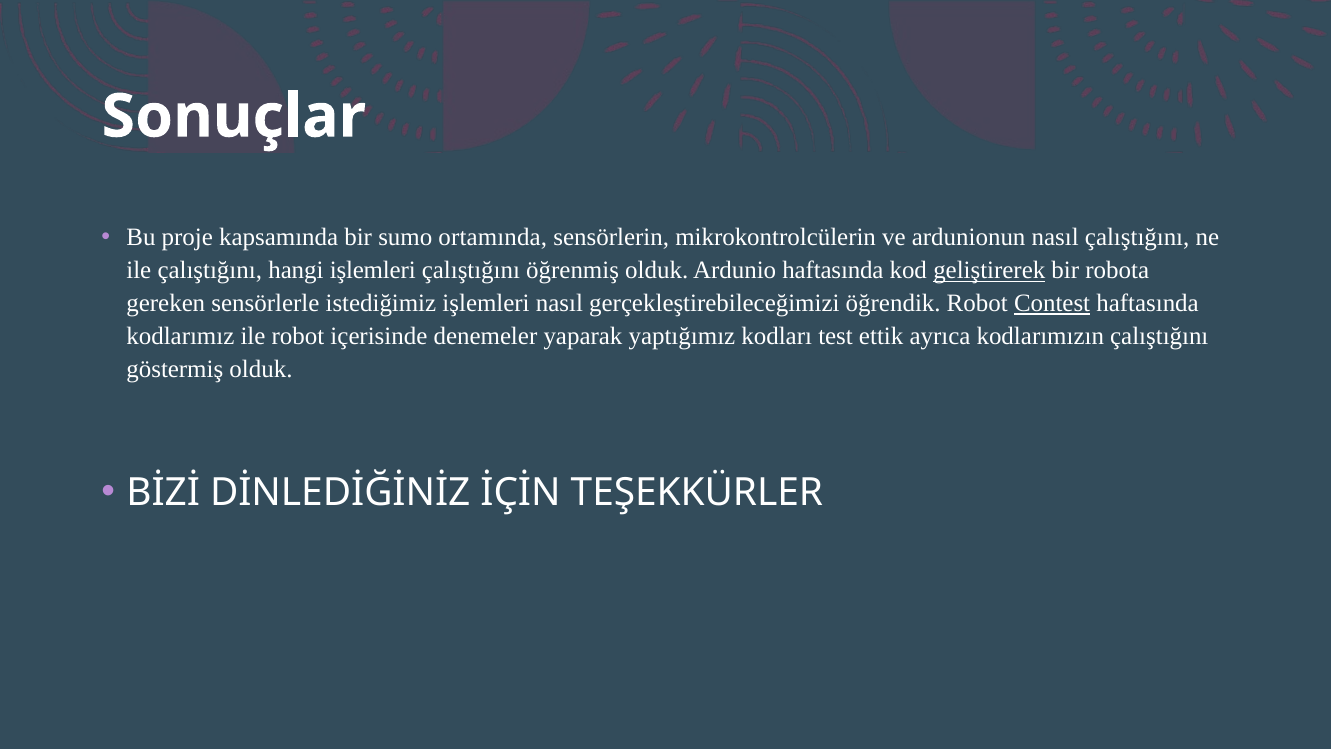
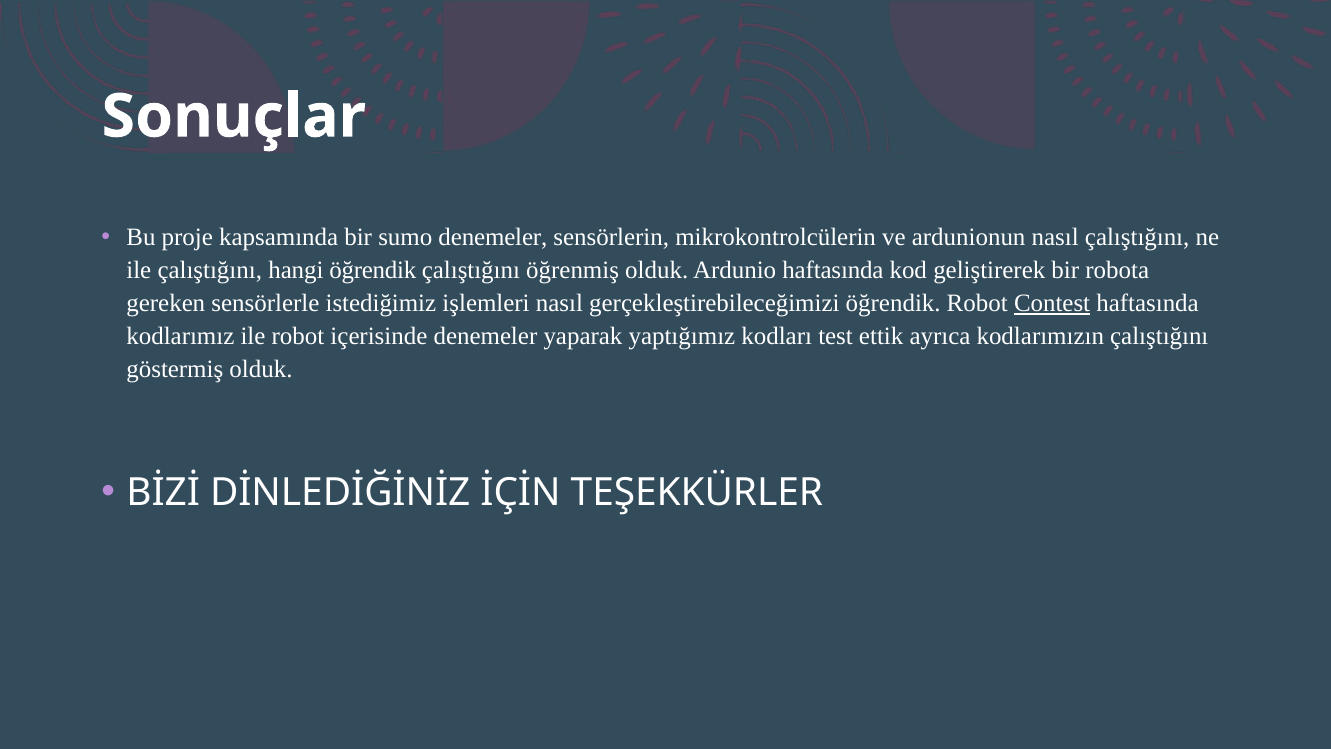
sumo ortamında: ortamında -> denemeler (493, 238)
hangi işlemleri: işlemleri -> öğrendik (373, 270)
geliştirerek underline: present -> none (989, 270)
